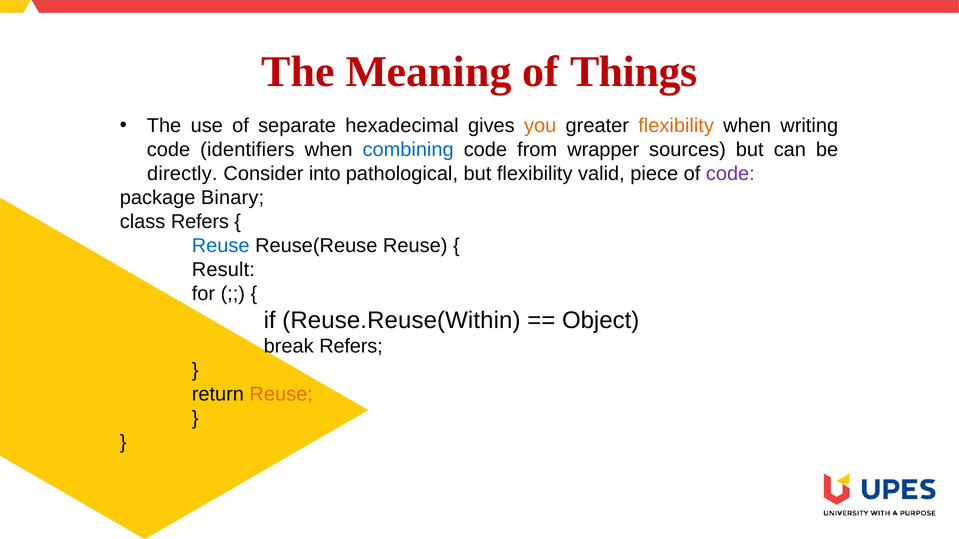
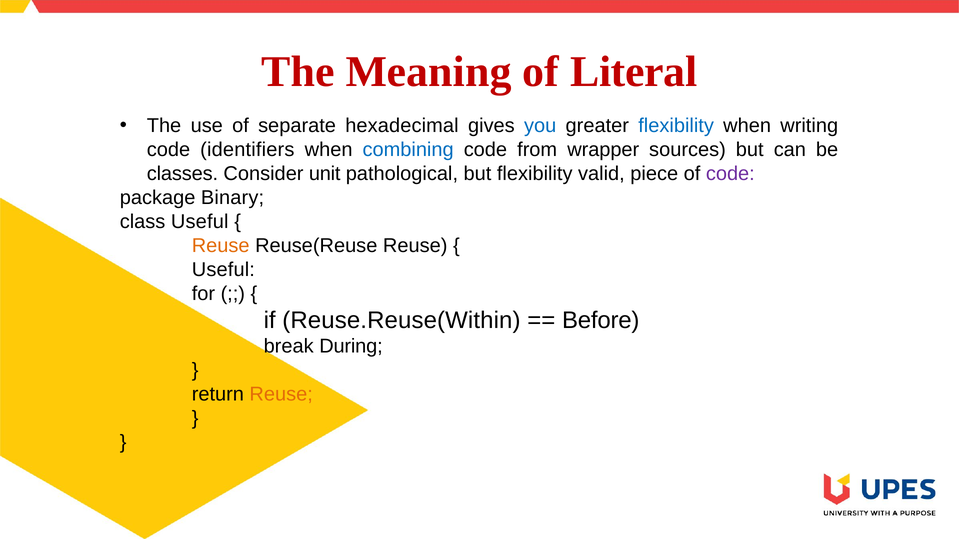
Things: Things -> Literal (634, 72)
you colour: orange -> blue (540, 126)
flexibility colour: orange -> blue (676, 126)
directly: directly -> classes (182, 174)
into: into -> unit (325, 174)
class Refers: Refers -> Useful (200, 222)
Reuse colour: blue -> orange (221, 246)
Result: Result -> Useful (223, 270)
Object: Object -> Before (601, 321)
break Refers: Refers -> During (351, 347)
